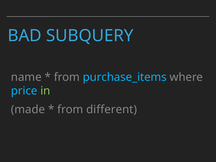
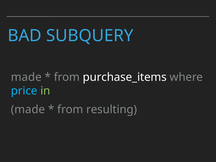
name: name -> made (26, 77)
purchase_items colour: light blue -> white (125, 77)
different: different -> resulting (112, 110)
